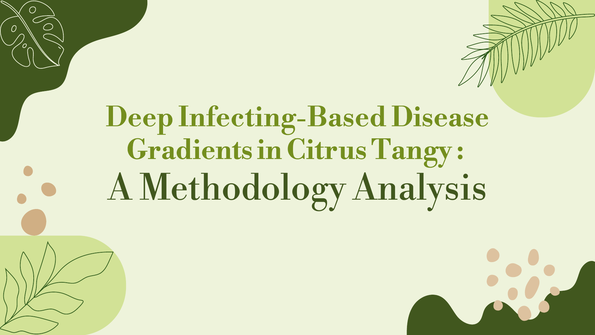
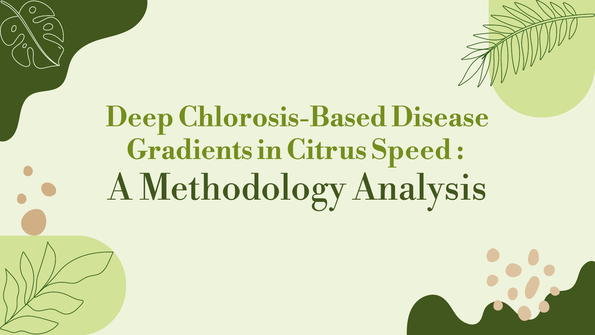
Infecting-Based: Infecting-Based -> Chlorosis-Based (283, 117)
Tangy: Tangy -> Speed (412, 150)
